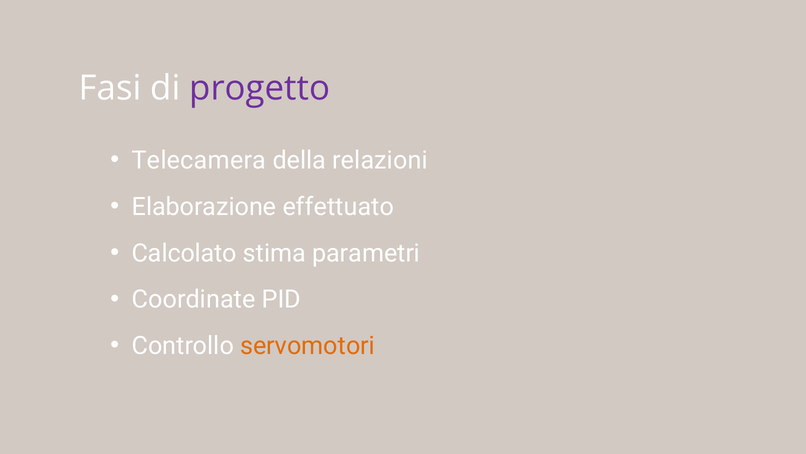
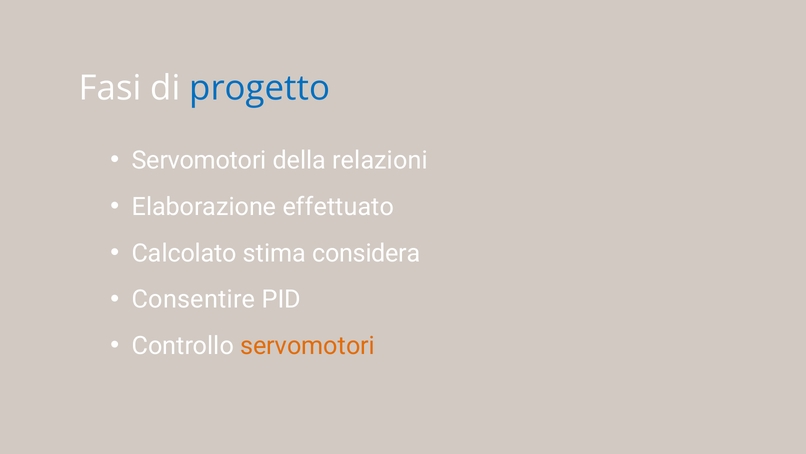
progetto colour: purple -> blue (260, 88)
Telecamera: Telecamera -> Servomotori (199, 160)
parametri: parametri -> considera (366, 253)
Coordinate: Coordinate -> Consentire (193, 299)
